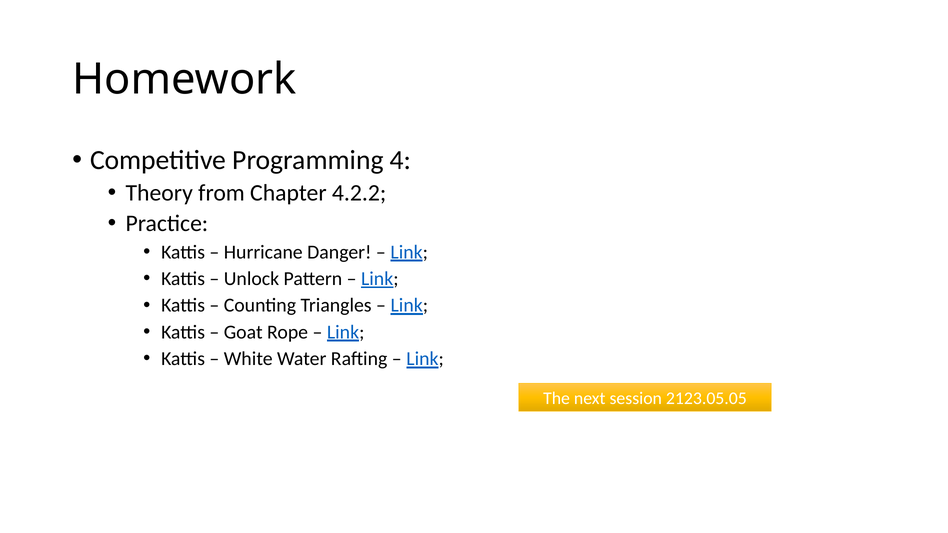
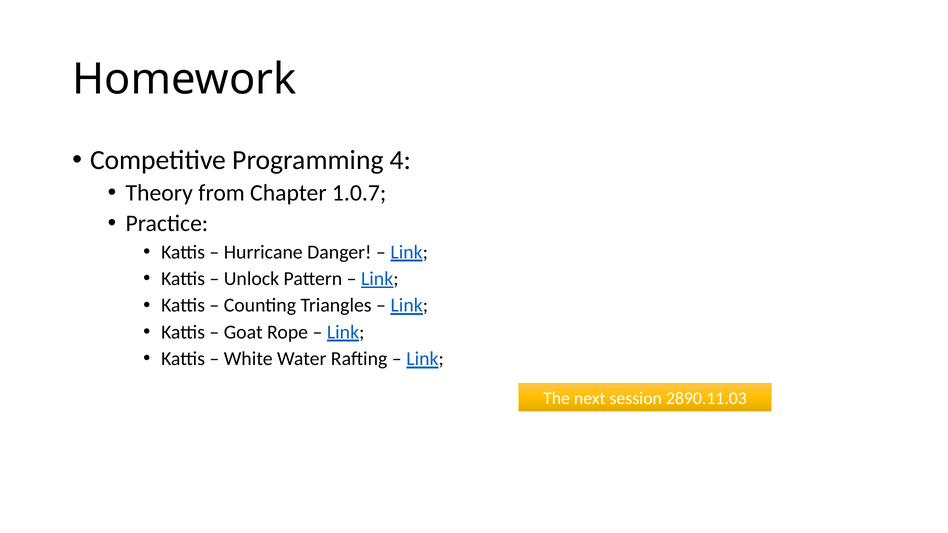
4.2.2: 4.2.2 -> 1.0.7 (359, 193)
2123.05.05: 2123.05.05 -> 2890.11.03 (706, 399)
